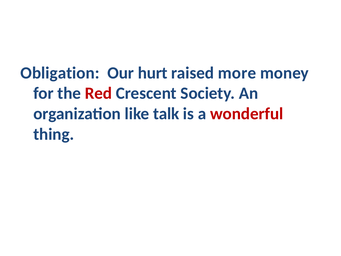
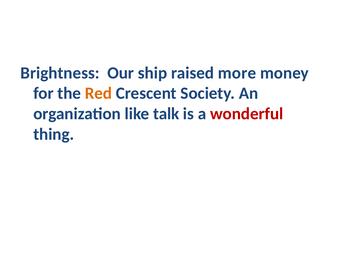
Obligation: Obligation -> Brightness (60, 73)
hurt: hurt -> ship (153, 73)
Red colour: red -> orange (98, 93)
